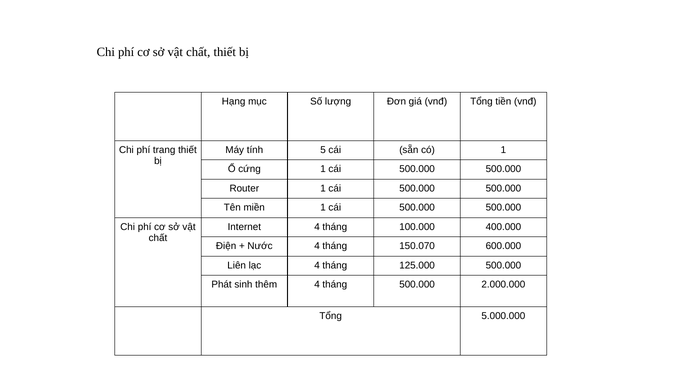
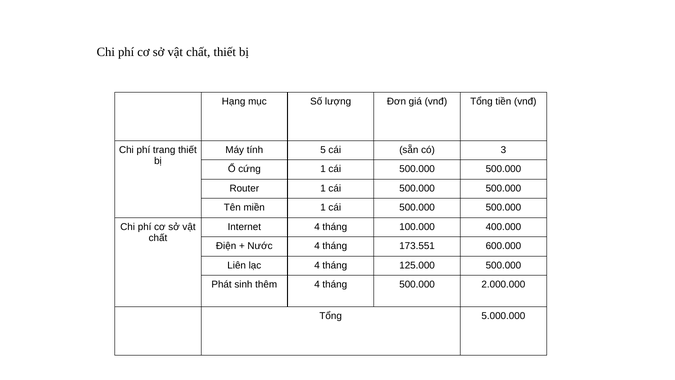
có 1: 1 -> 3 (503, 150)
150.070: 150.070 -> 173.551 (417, 246)
